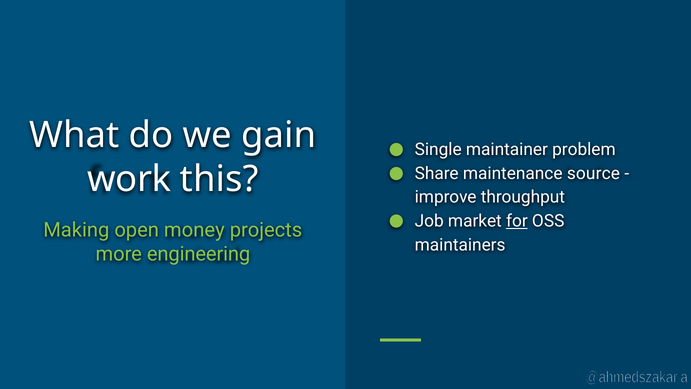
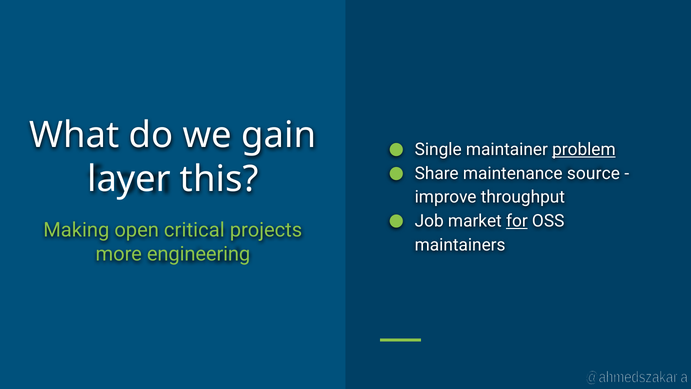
problem underline: none -> present (584, 149)
work: work -> layer (129, 179)
money: money -> critical (194, 230)
